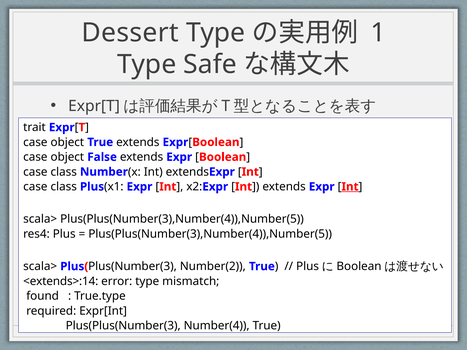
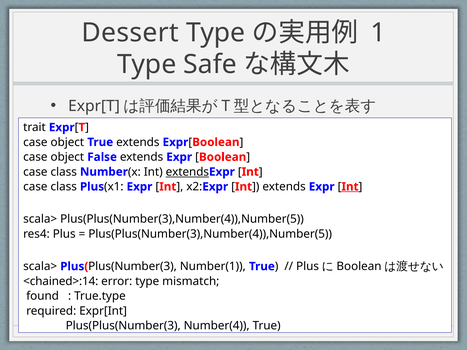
extends underline: none -> present (187, 172)
Number(2: Number(2 -> Number(1 (213, 267)
<extends>:14: <extends>:14 -> <chained>:14 (61, 281)
